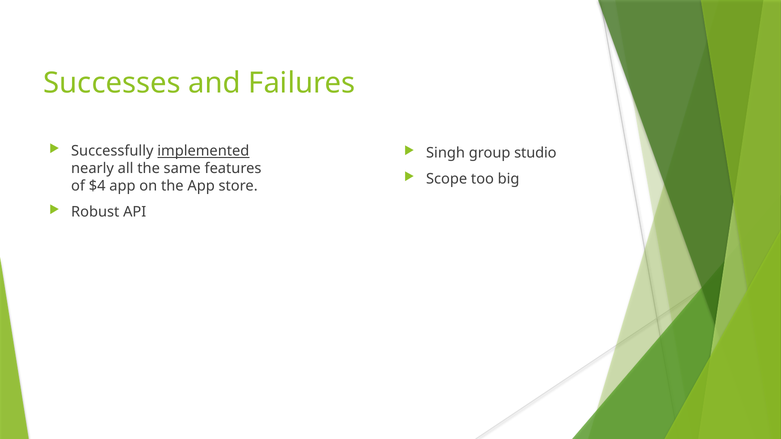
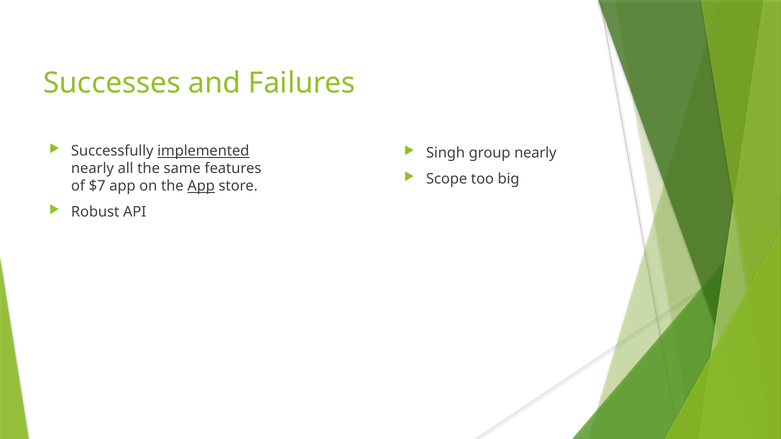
group studio: studio -> nearly (535, 153)
$4: $4 -> $7 (97, 186)
App underline: none -> present (201, 186)
